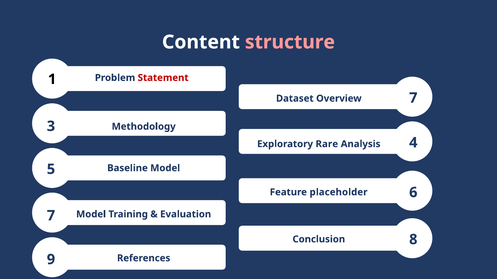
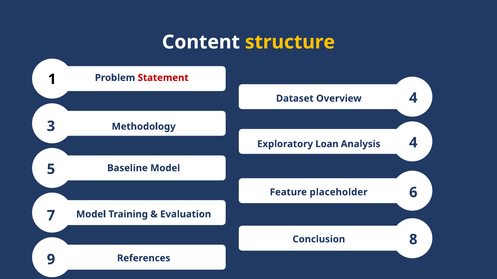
structure colour: pink -> yellow (290, 42)
Overview 7: 7 -> 4 (413, 98)
Rare: Rare -> Loan (327, 144)
